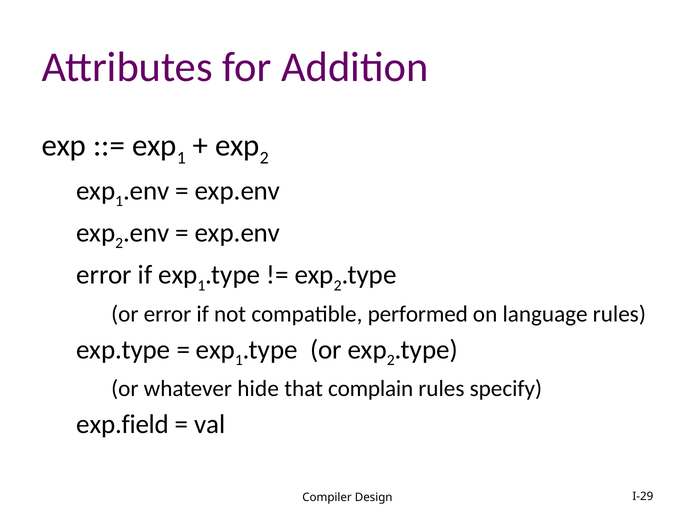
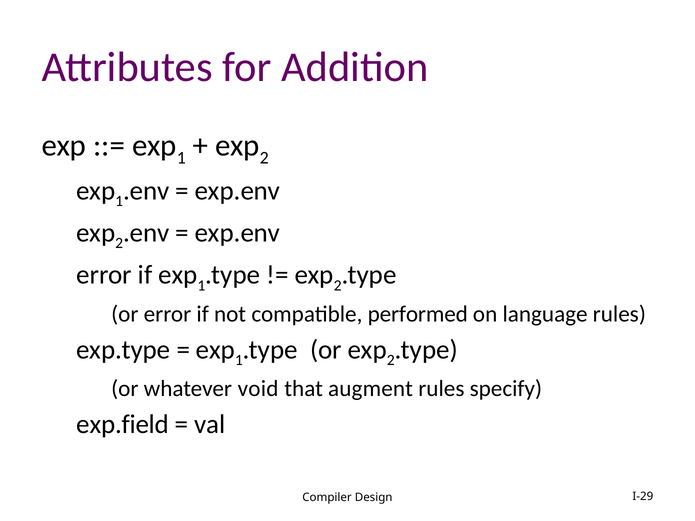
hide: hide -> void (258, 389)
complain: complain -> augment (371, 389)
